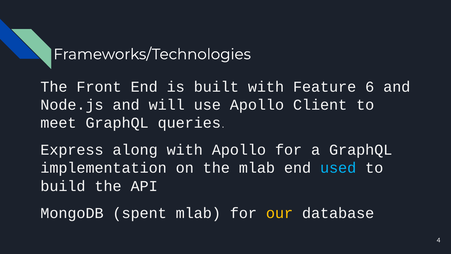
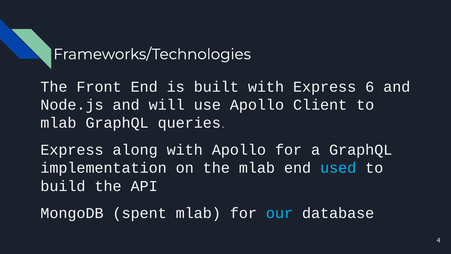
with Feature: Feature -> Express (325, 87)
meet: meet -> mlab (58, 123)
our colour: yellow -> light blue (280, 213)
